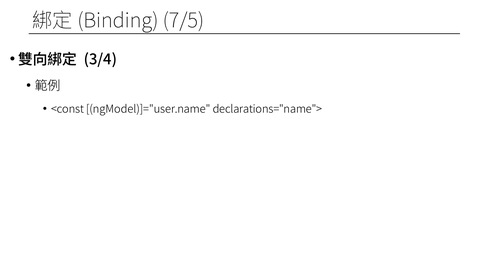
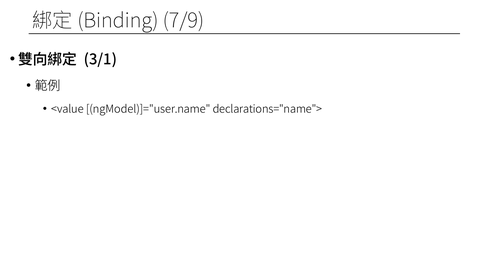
7/5: 7/5 -> 7/9 (183, 21)
3/4: 3/4 -> 3/1 (100, 60)
<const: <const -> <value (67, 109)
